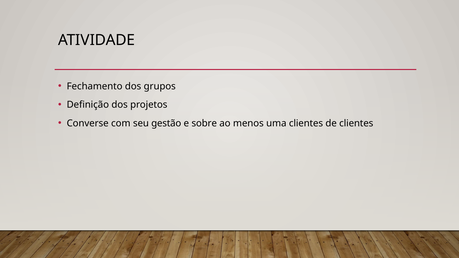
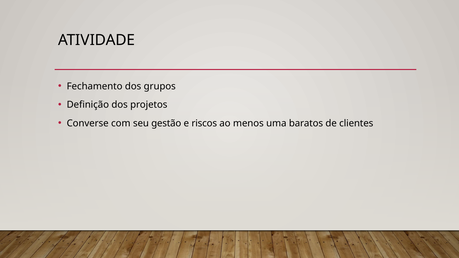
sobre: sobre -> riscos (204, 123)
uma clientes: clientes -> baratos (306, 123)
